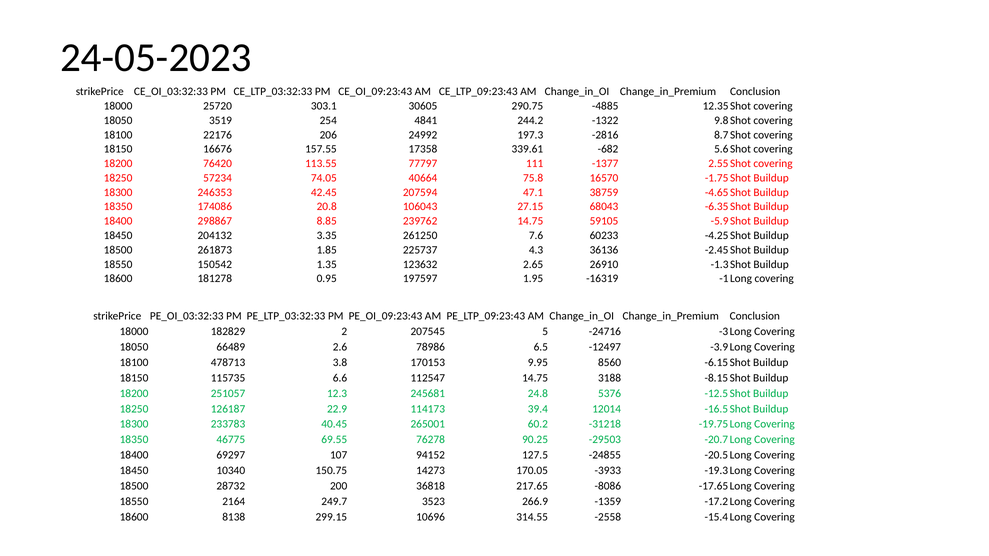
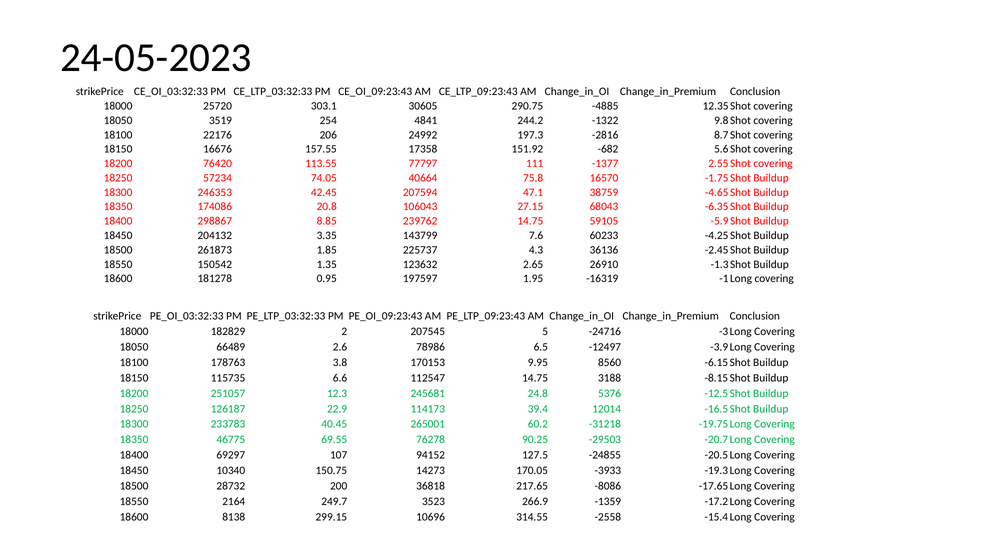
339.61: 339.61 -> 151.92 (527, 149)
261250: 261250 -> 143799 (420, 236)
478713: 478713 -> 178763 (228, 363)
